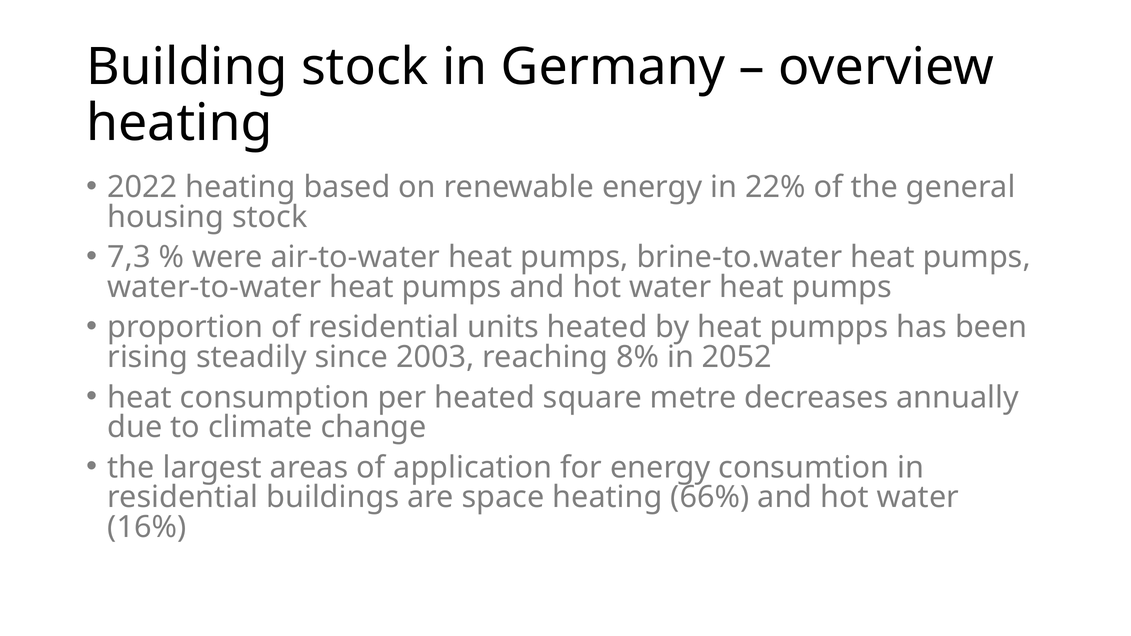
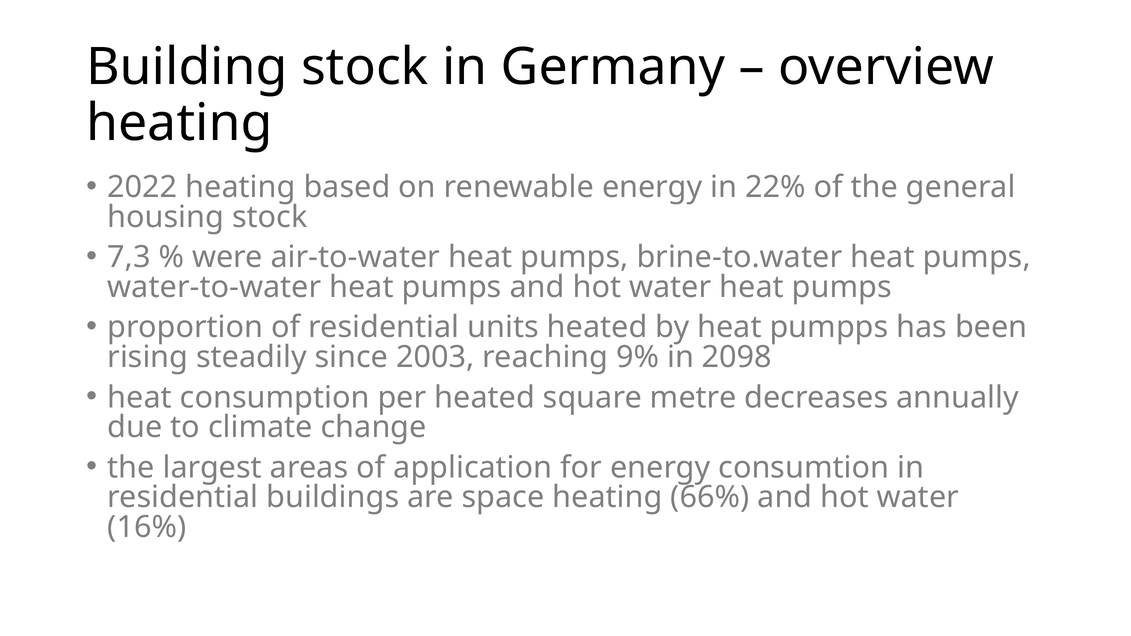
8%: 8% -> 9% (638, 357)
2052: 2052 -> 2098 (737, 357)
